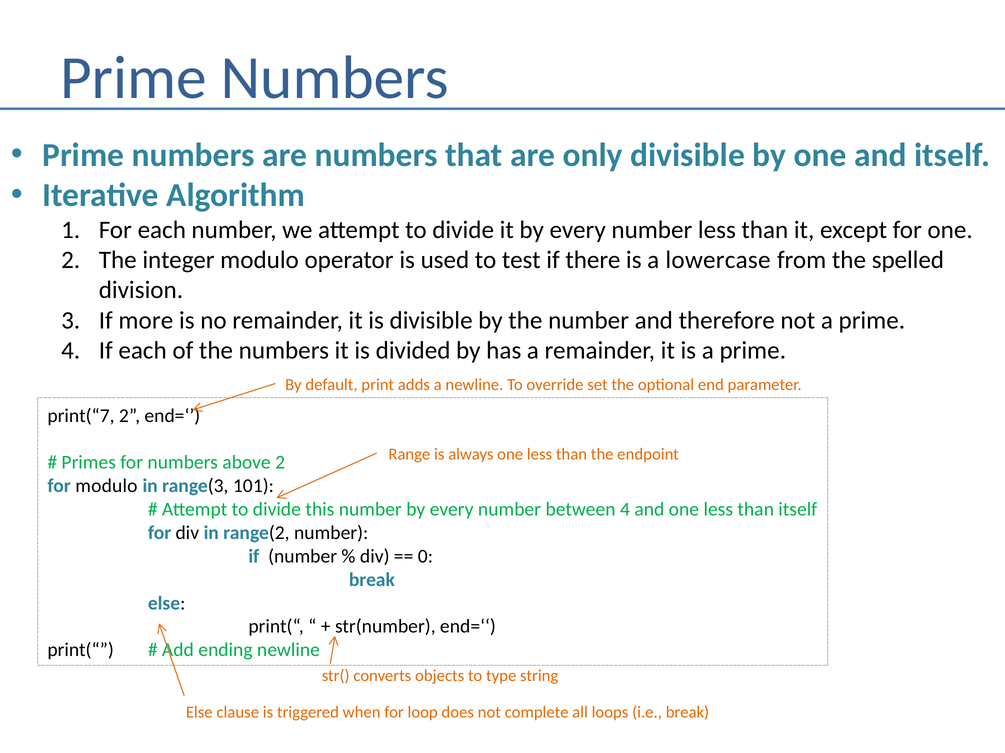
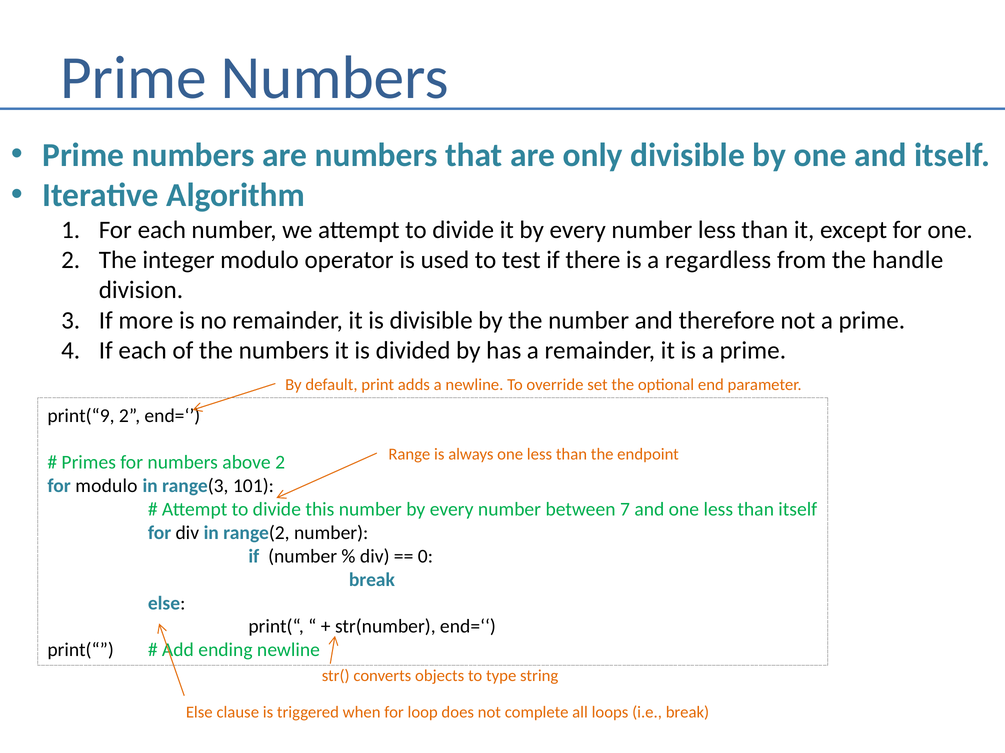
lowercase: lowercase -> regardless (718, 260)
spelled: spelled -> handle (908, 260)
print(“7: print(“7 -> print(“9 (81, 416)
between 4: 4 -> 7 (625, 510)
